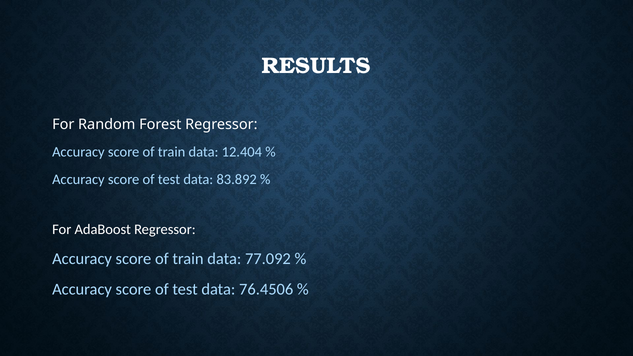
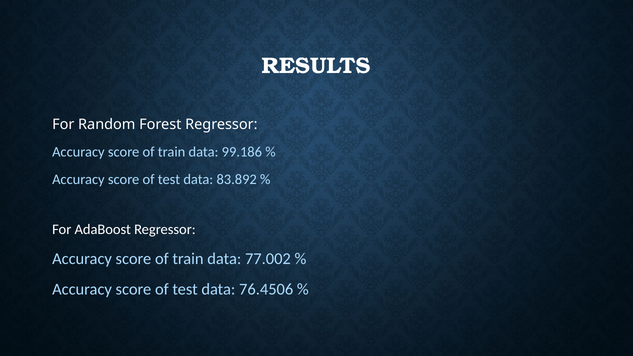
12.404: 12.404 -> 99.186 (242, 152)
77.092: 77.092 -> 77.002 (268, 259)
